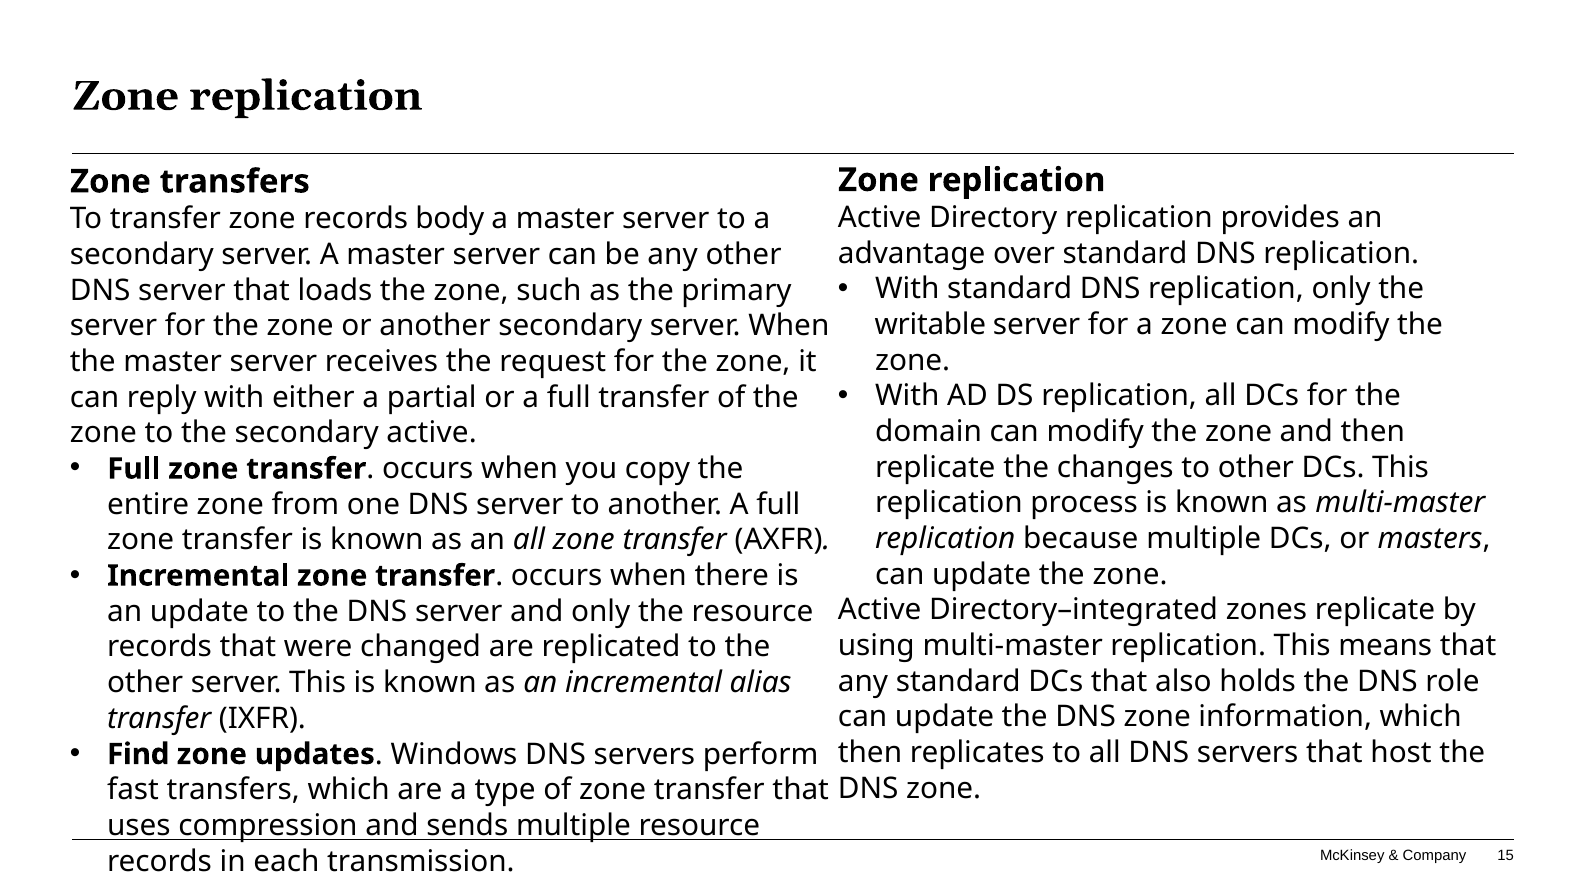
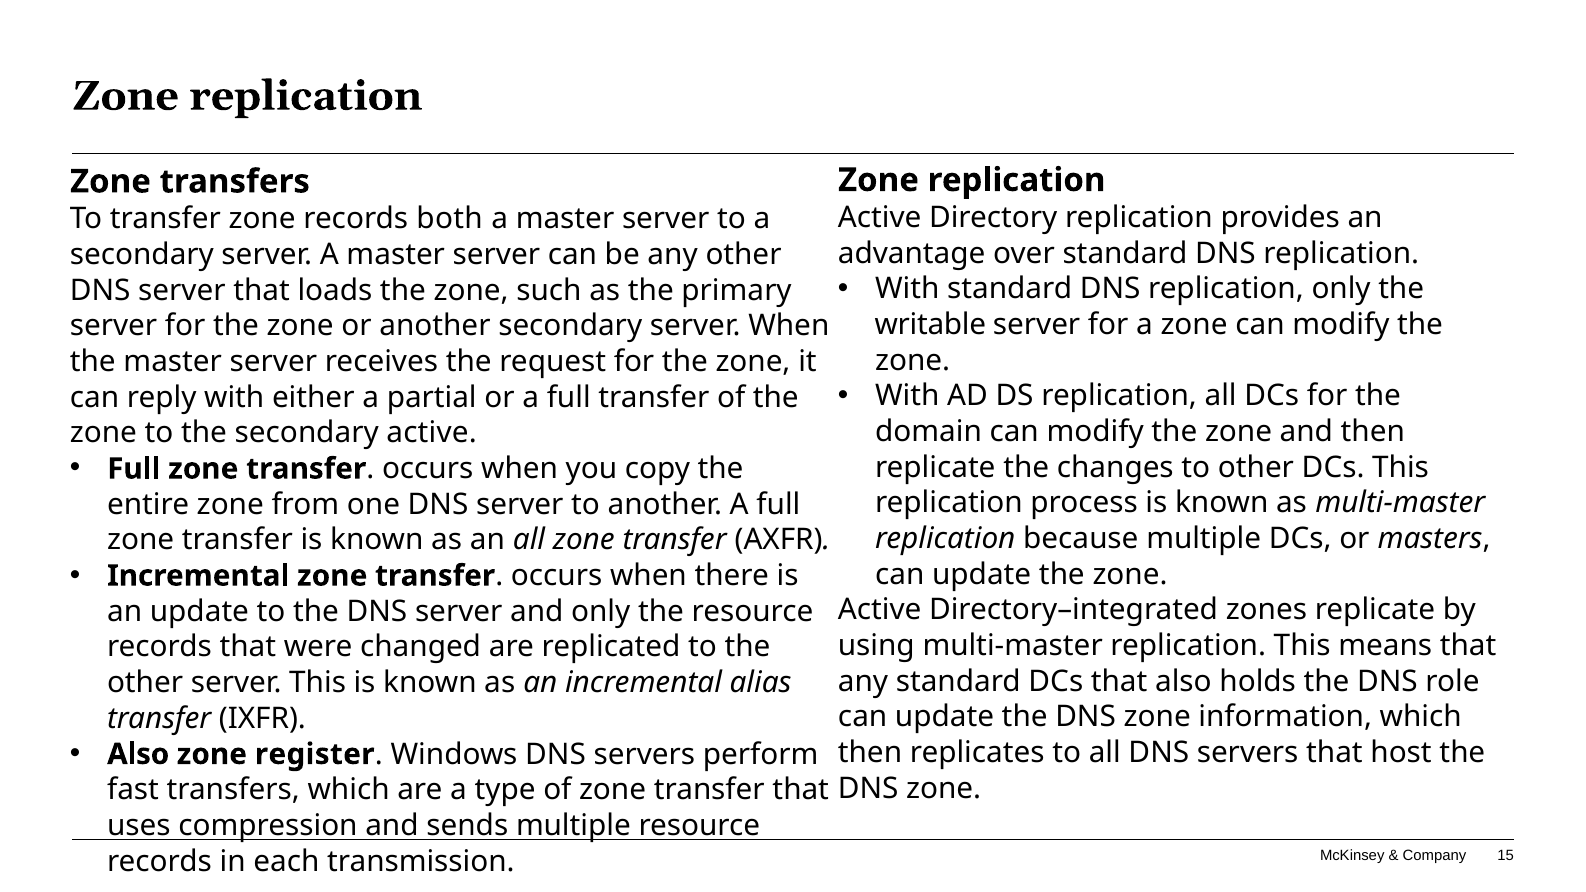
body: body -> both (450, 219)
Find: Find -> Also (138, 754)
updates: updates -> register (315, 754)
